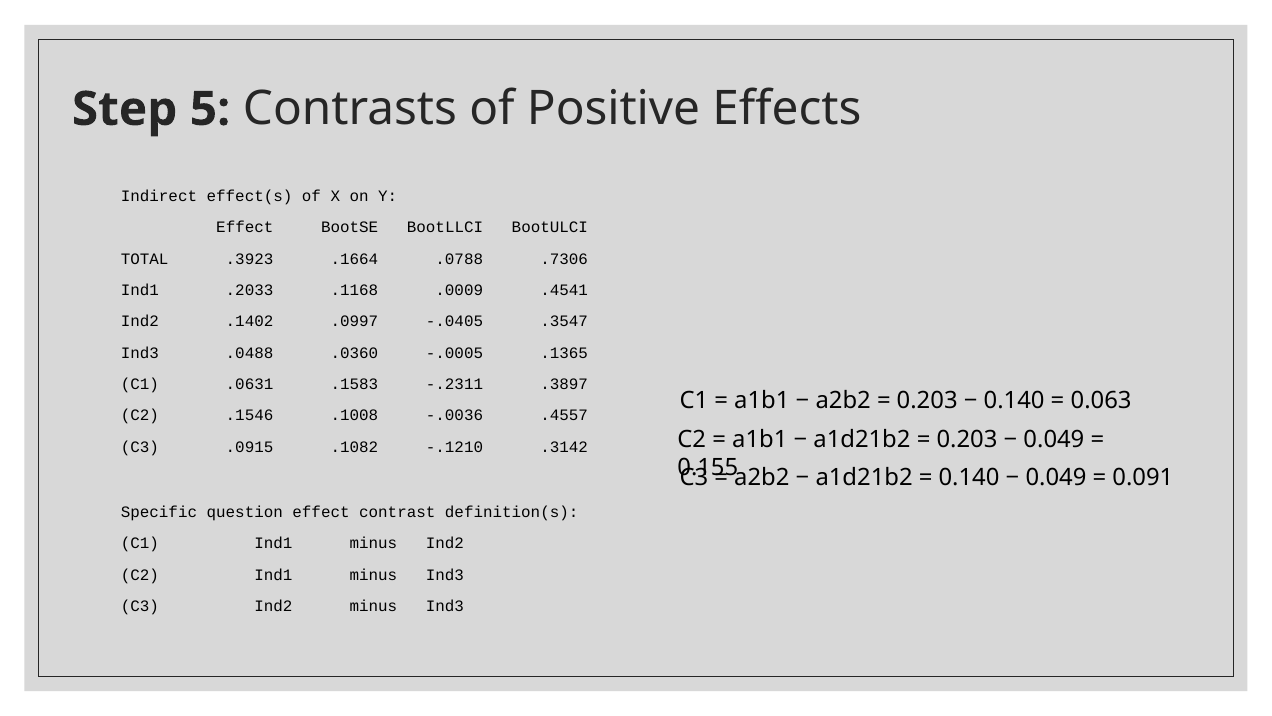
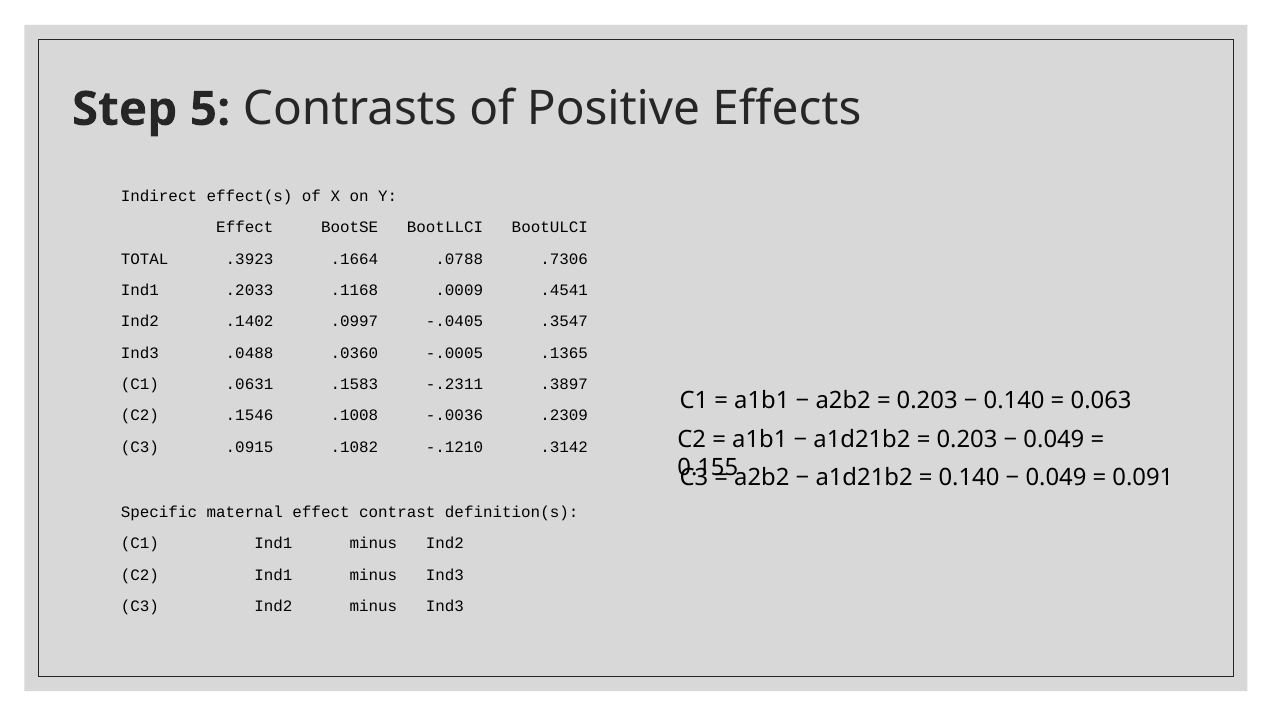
.4557: .4557 -> .2309 (564, 415)
question: question -> maternal (245, 512)
